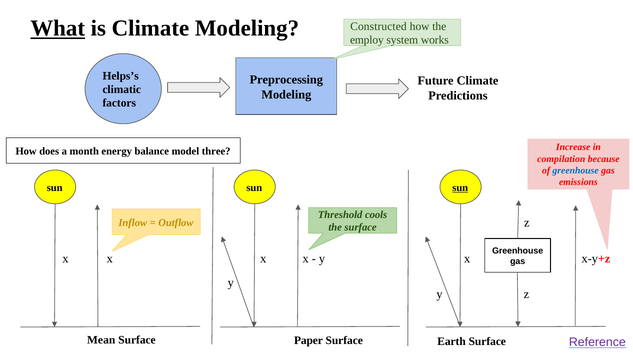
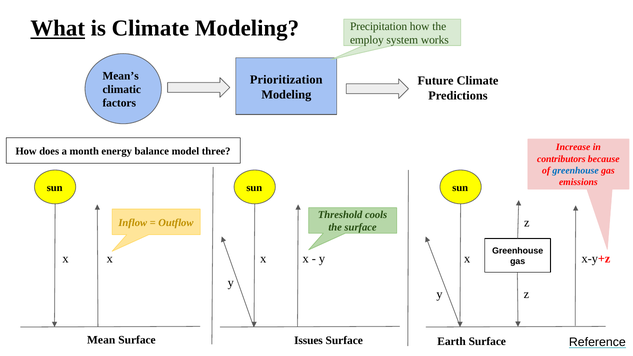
Constructed: Constructed -> Precipitation (379, 26)
Helps’s: Helps’s -> Mean’s (121, 76)
Preprocessing: Preprocessing -> Prioritization (286, 80)
compilation: compilation -> contributors (561, 159)
sun underline: present -> none (460, 188)
Paper: Paper -> Issues (308, 340)
Reference colour: purple -> black (597, 342)
